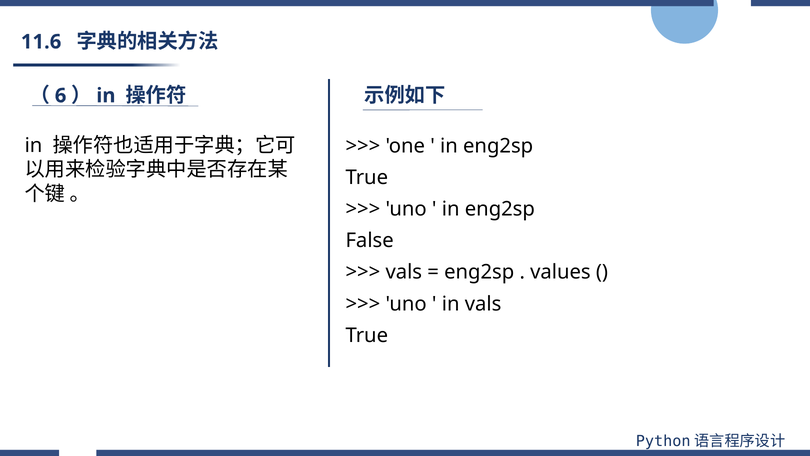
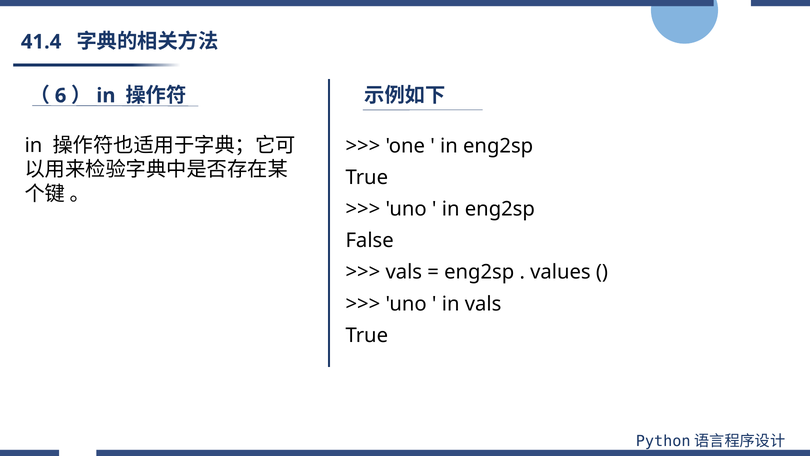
11.6: 11.6 -> 41.4 (41, 42)
